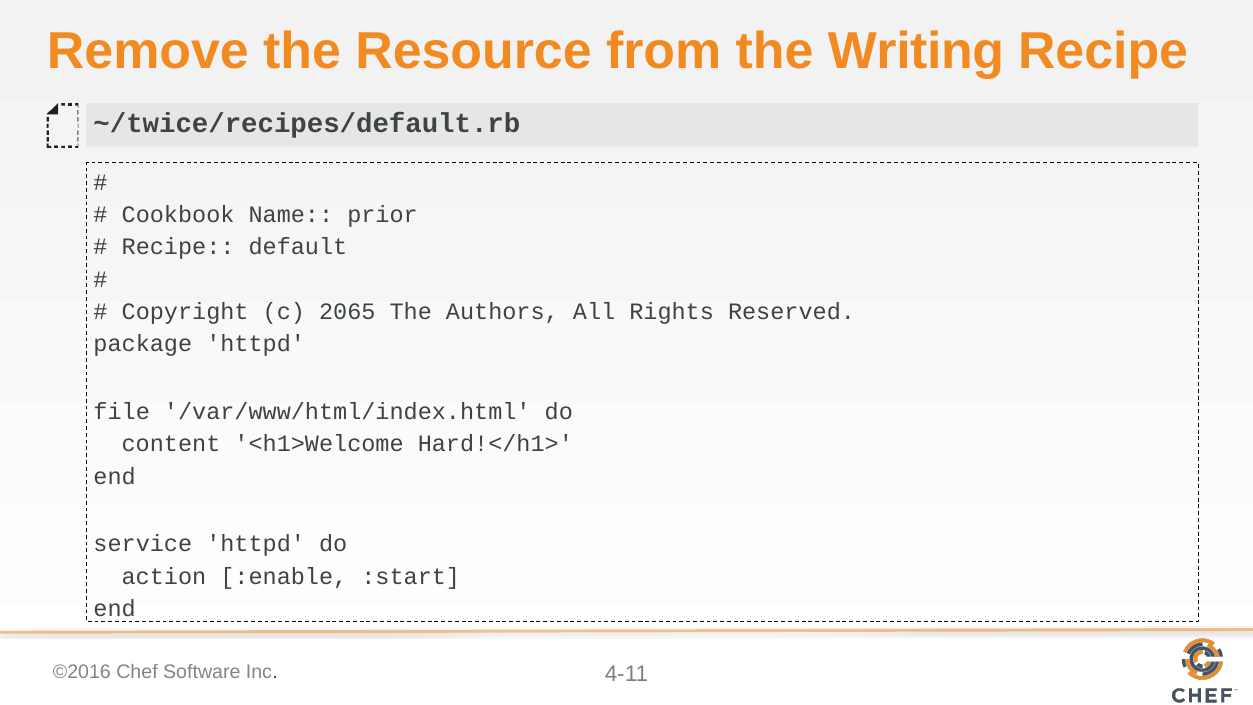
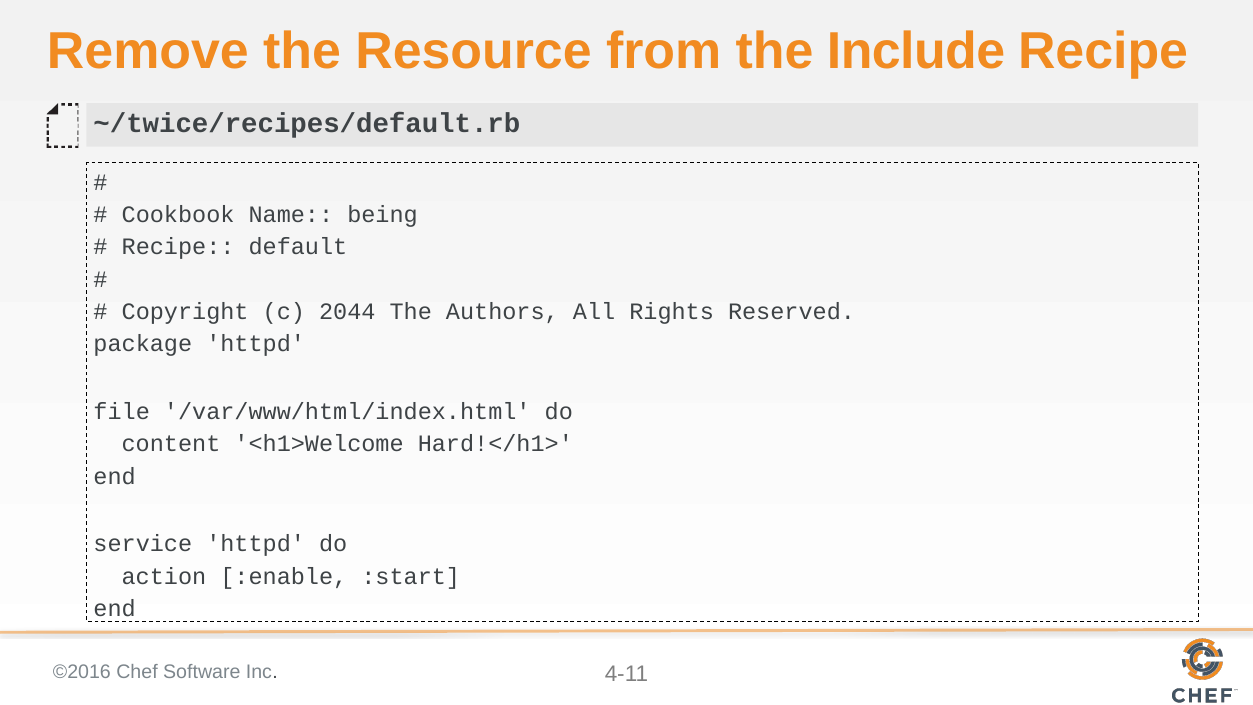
Writing: Writing -> Include (916, 51)
prior: prior -> being (383, 215)
2065: 2065 -> 2044 (347, 312)
